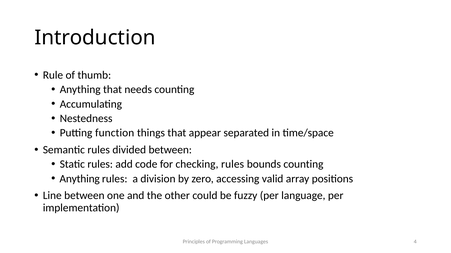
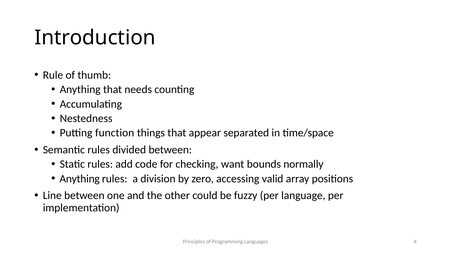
checking rules: rules -> want (233, 165)
bounds counting: counting -> normally (303, 165)
